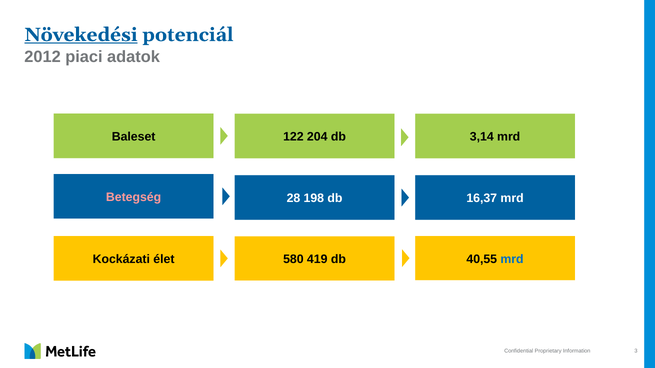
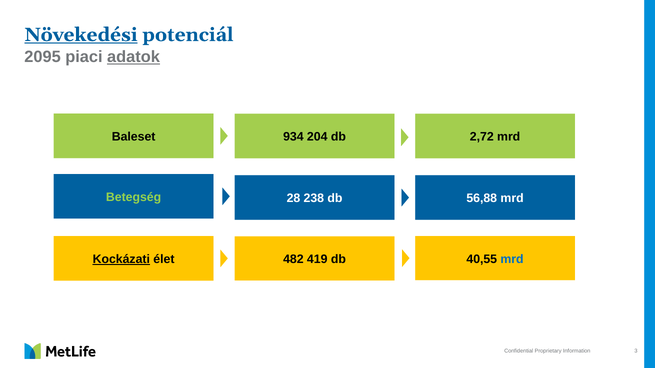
2012: 2012 -> 2095 (43, 57)
adatok underline: none -> present (133, 57)
122: 122 -> 934 (293, 137)
3,14: 3,14 -> 2,72 (482, 137)
Betegség colour: pink -> light green (134, 197)
198: 198 -> 238 (314, 199)
16,37: 16,37 -> 56,88 (482, 199)
Kockázati underline: none -> present (121, 260)
580: 580 -> 482 (293, 260)
